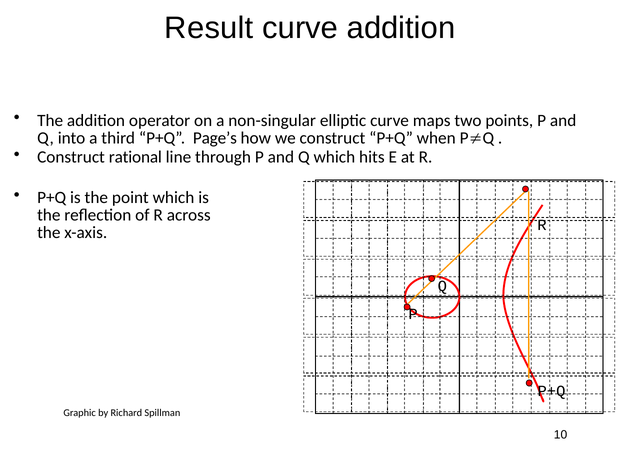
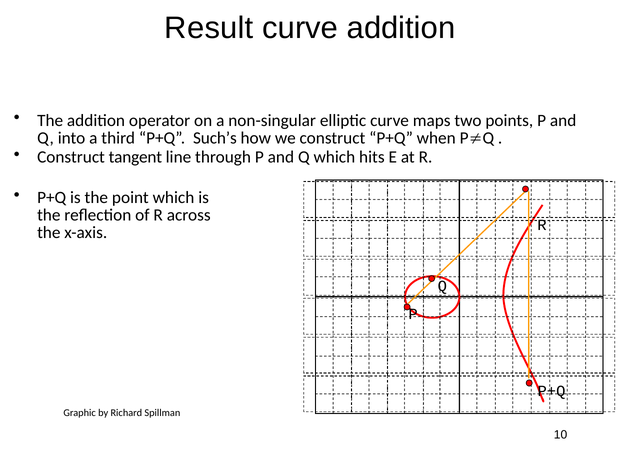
Page’s: Page’s -> Such’s (215, 138)
rational: rational -> tangent (135, 157)
